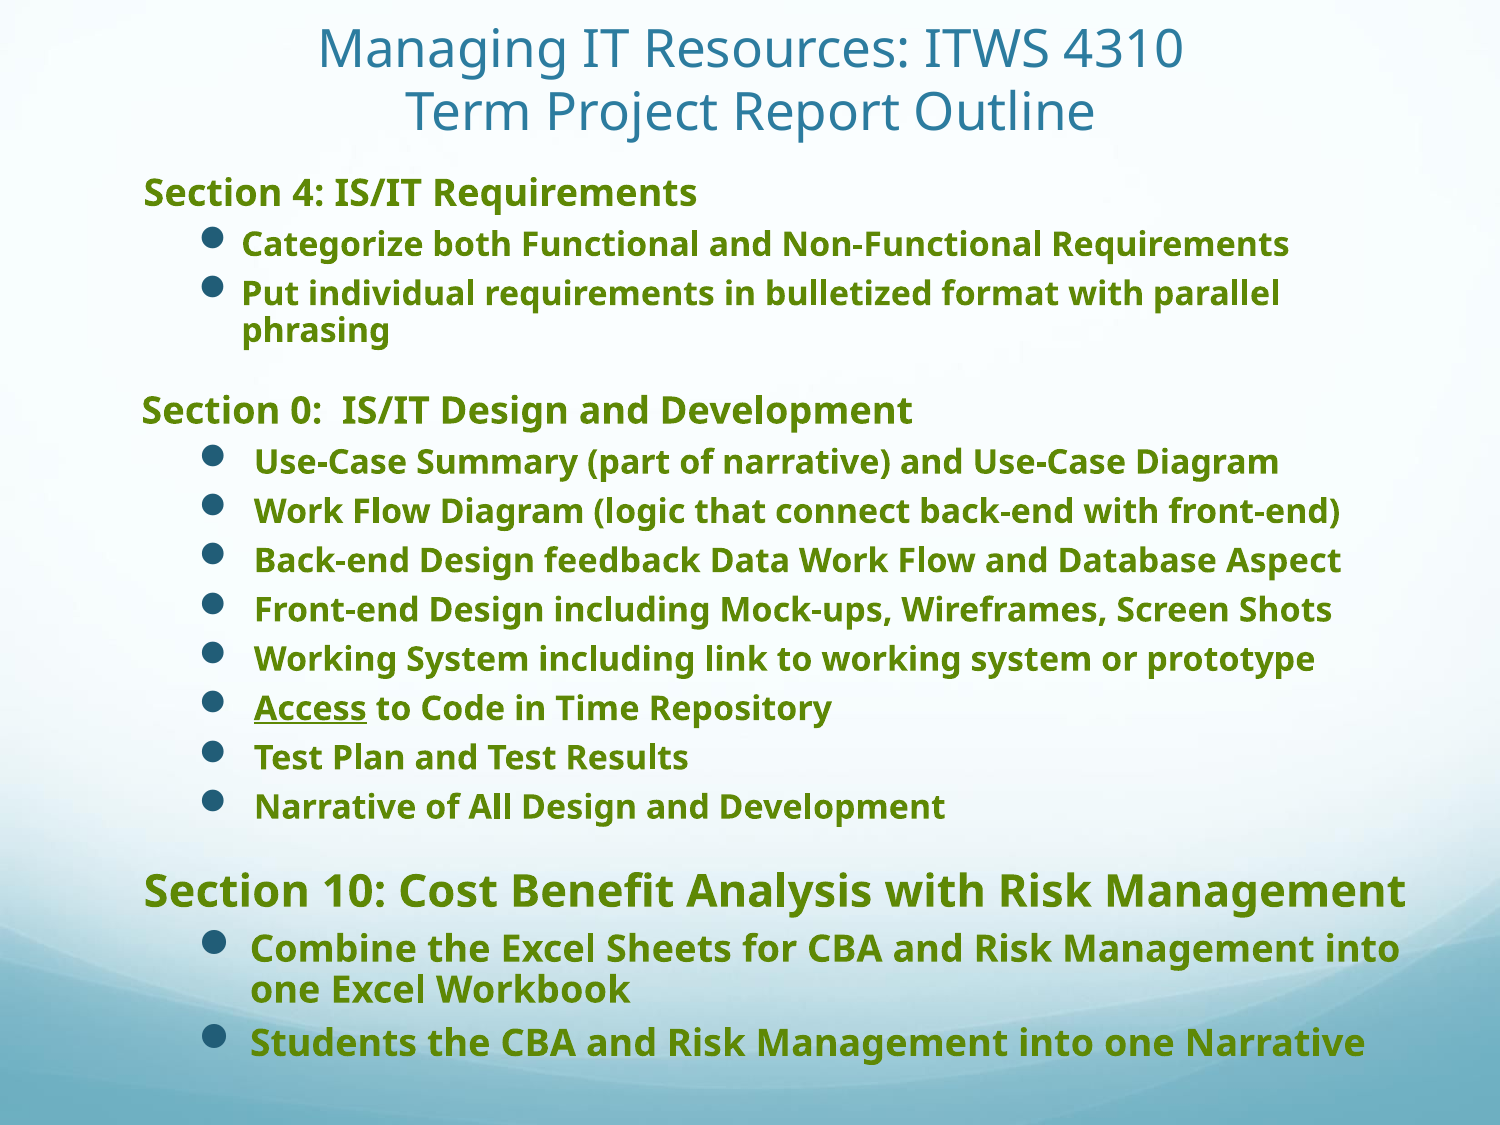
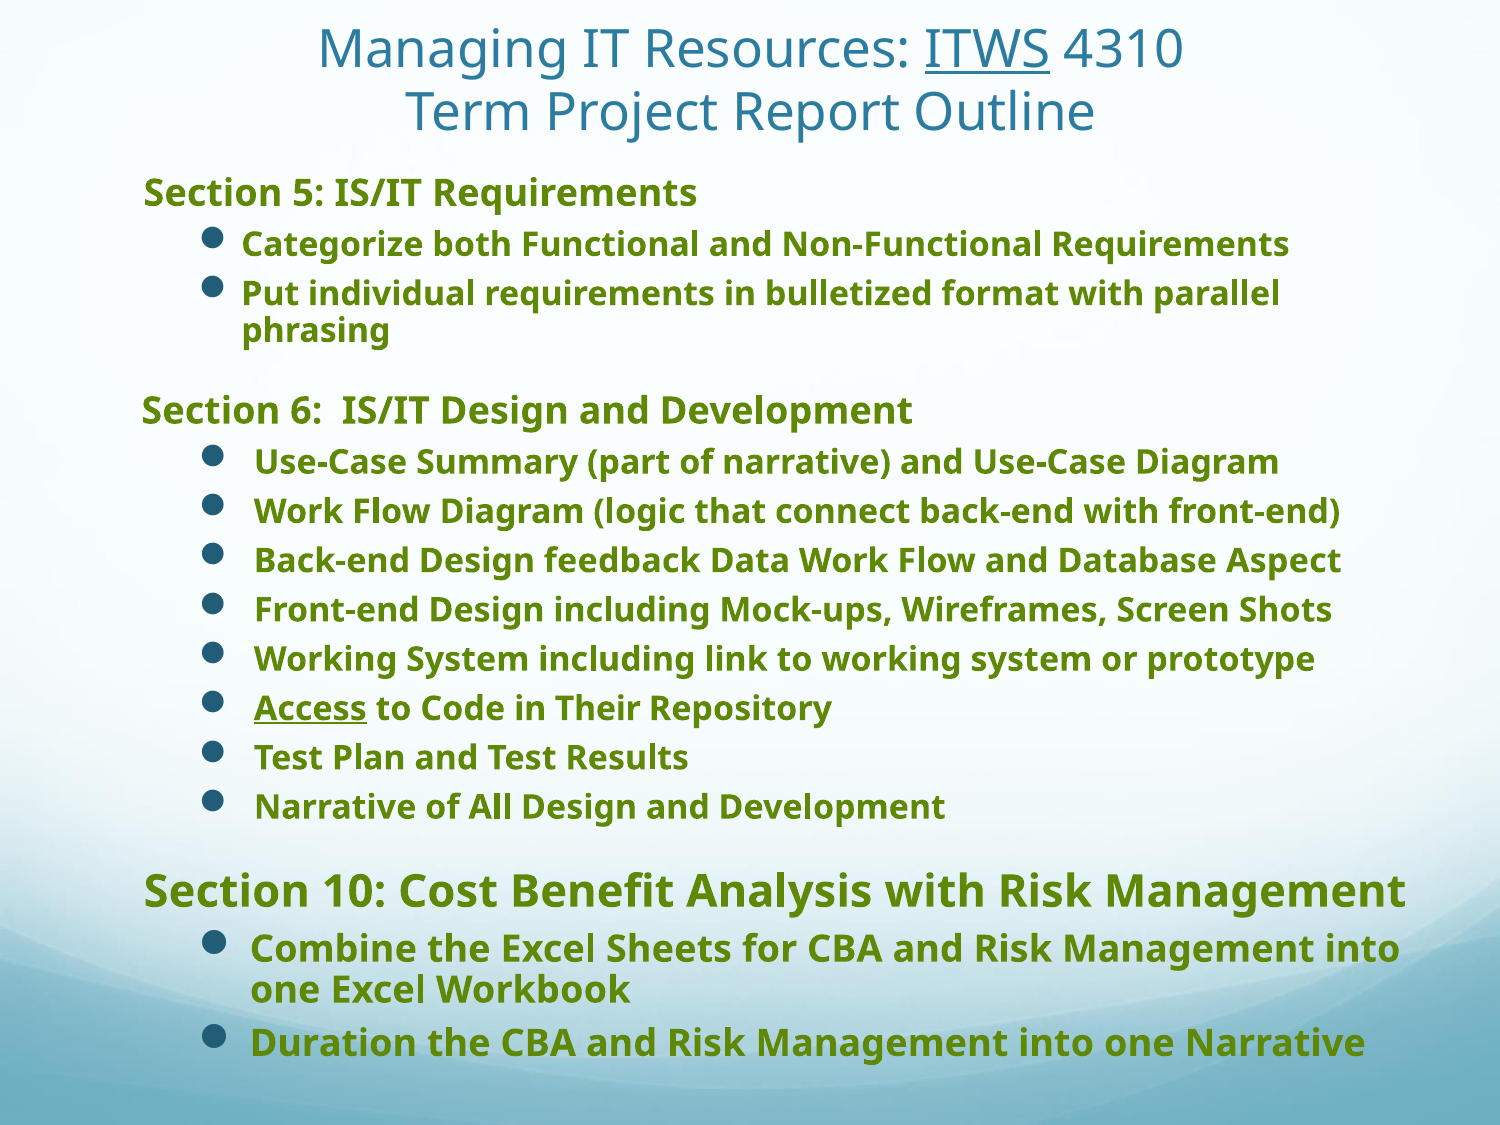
ITWS underline: none -> present (988, 50)
4: 4 -> 5 (308, 193)
0: 0 -> 6 (306, 411)
Time: Time -> Their (598, 709)
Students: Students -> Duration (333, 1043)
